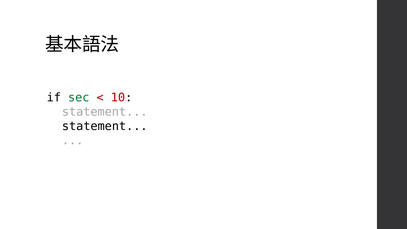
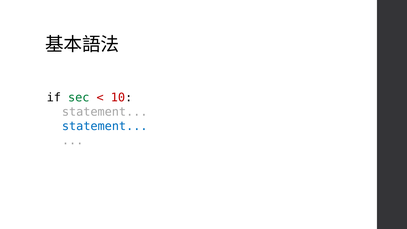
statement colour: black -> blue (105, 126)
